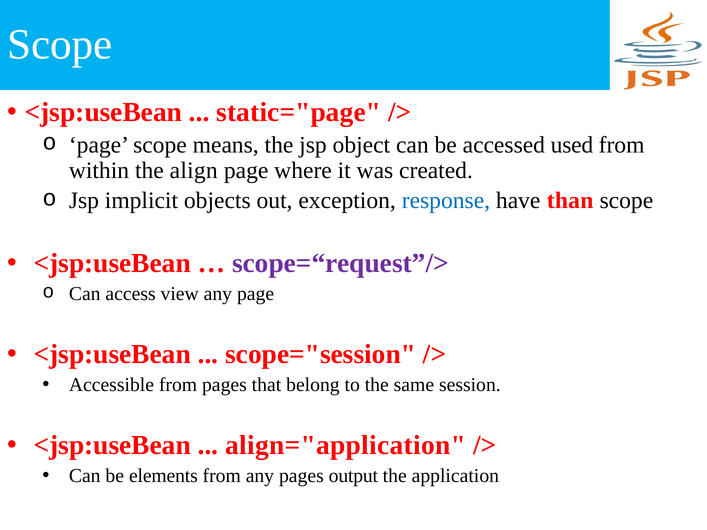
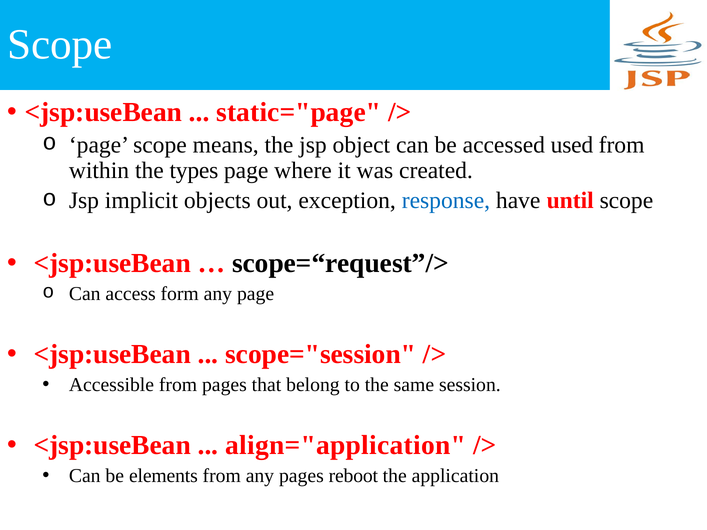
align: align -> types (194, 170)
than: than -> until (570, 201)
scope=“request”/> colour: purple -> black (340, 263)
view: view -> form (180, 294)
output: output -> reboot (353, 476)
